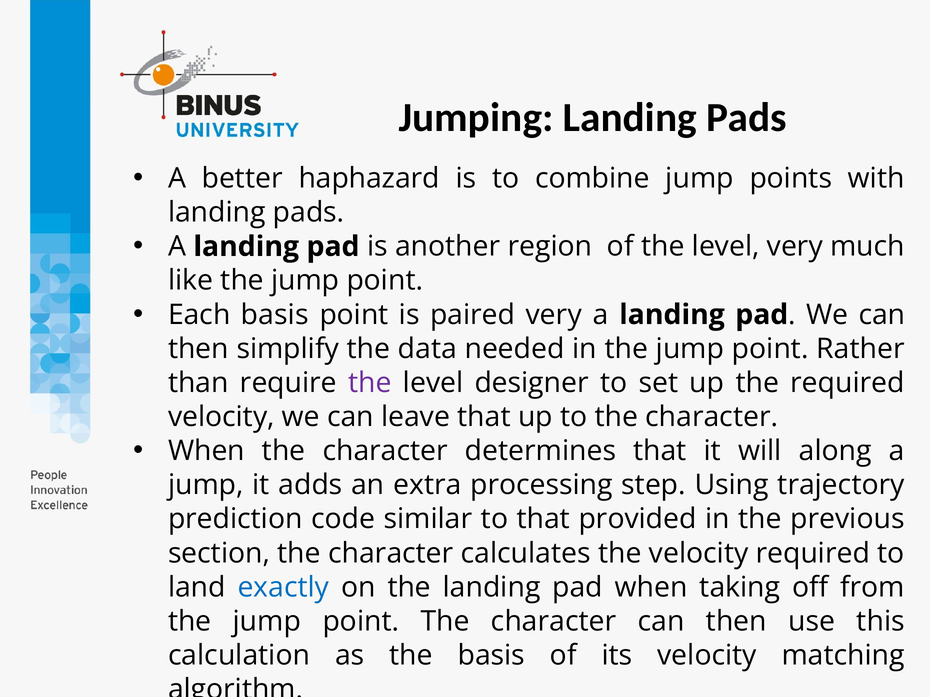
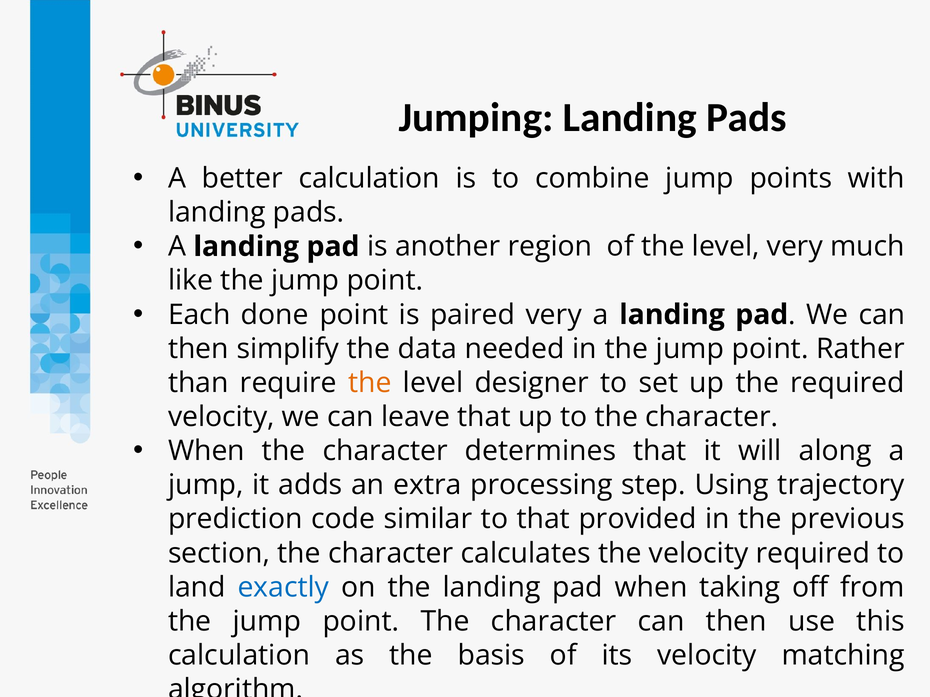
better haphazard: haphazard -> calculation (369, 179)
Each basis: basis -> done (275, 315)
the colour: purple -> orange (370, 383)
